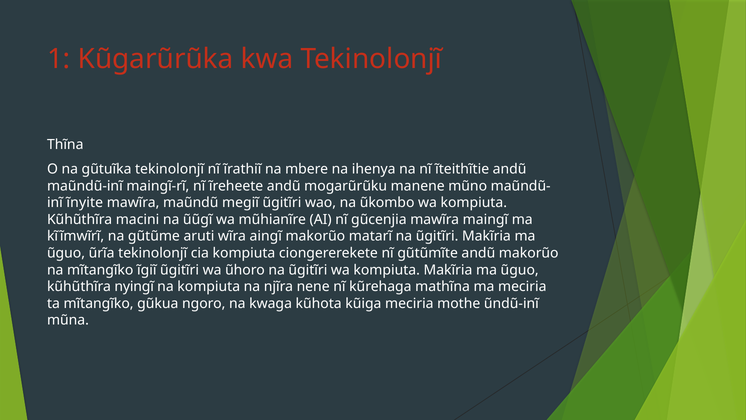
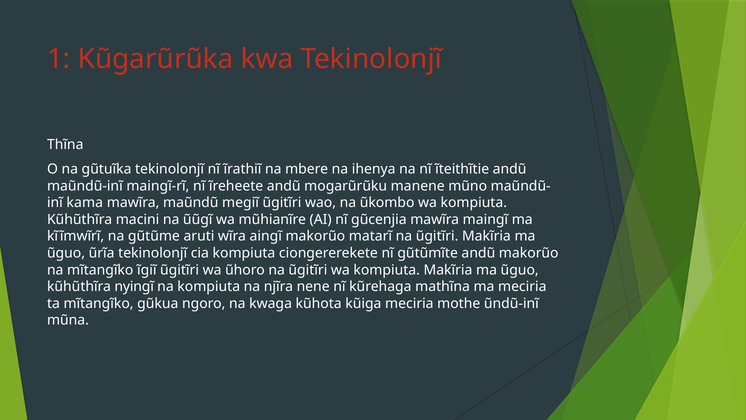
ĩnyite: ĩnyite -> kama (85, 203)
